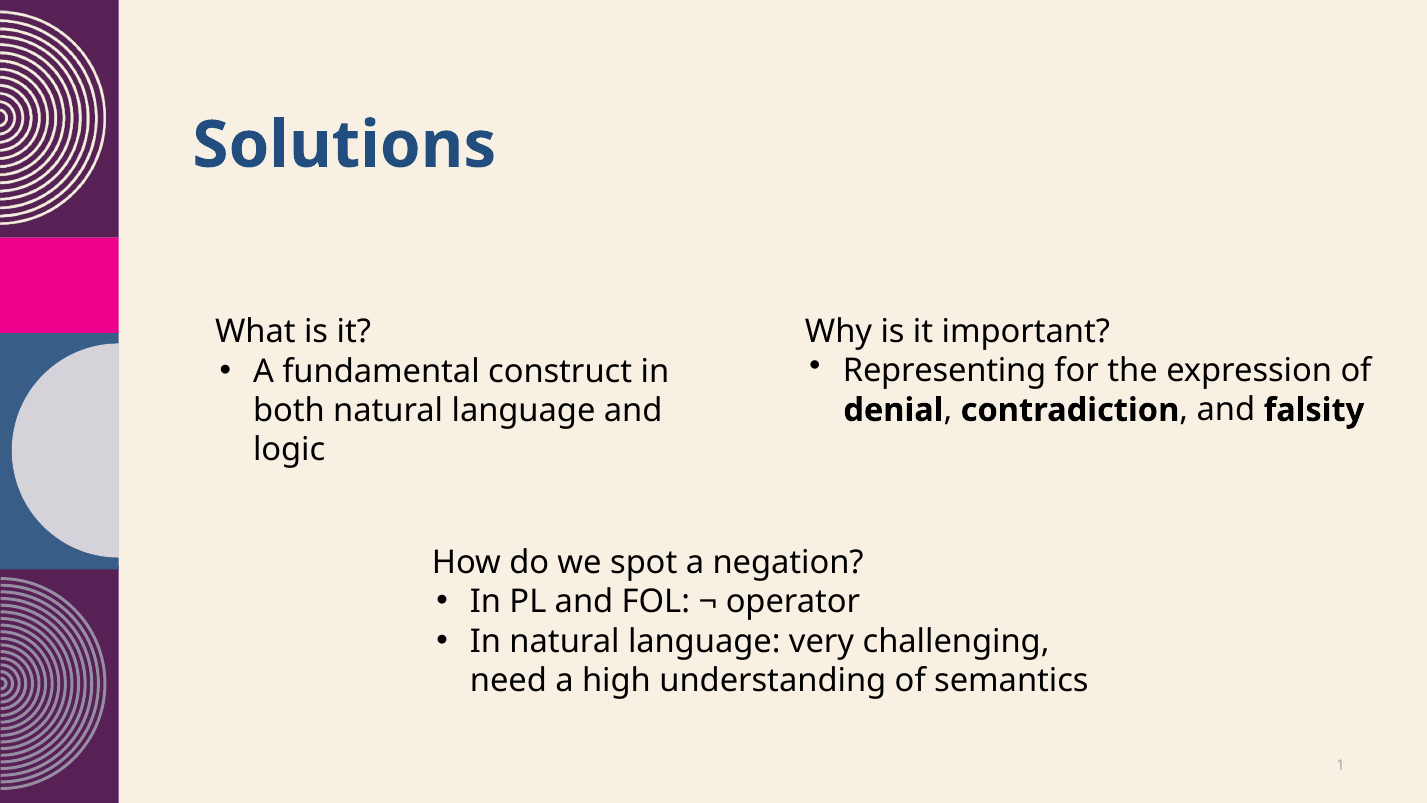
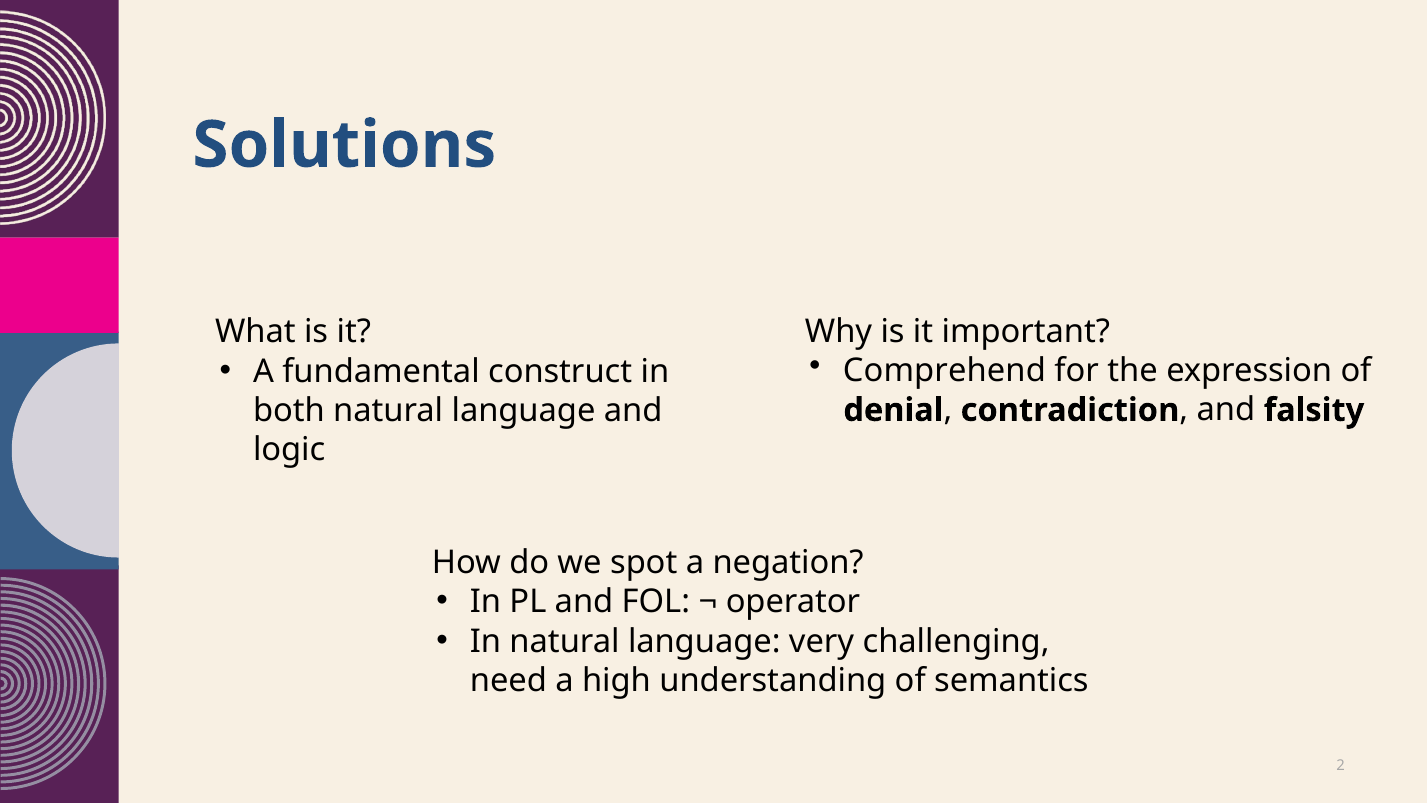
Representing: Representing -> Comprehend (944, 371)
1: 1 -> 2 (1341, 765)
